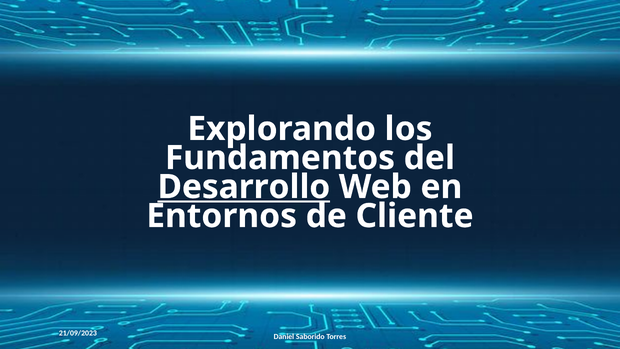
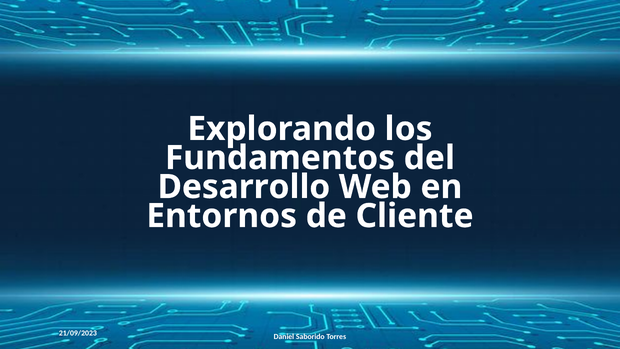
Desarrollo underline: present -> none (244, 187)
